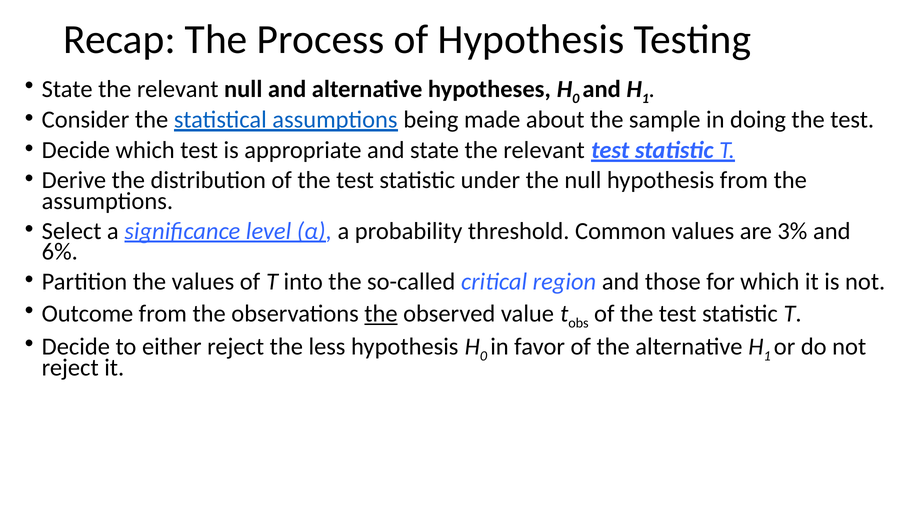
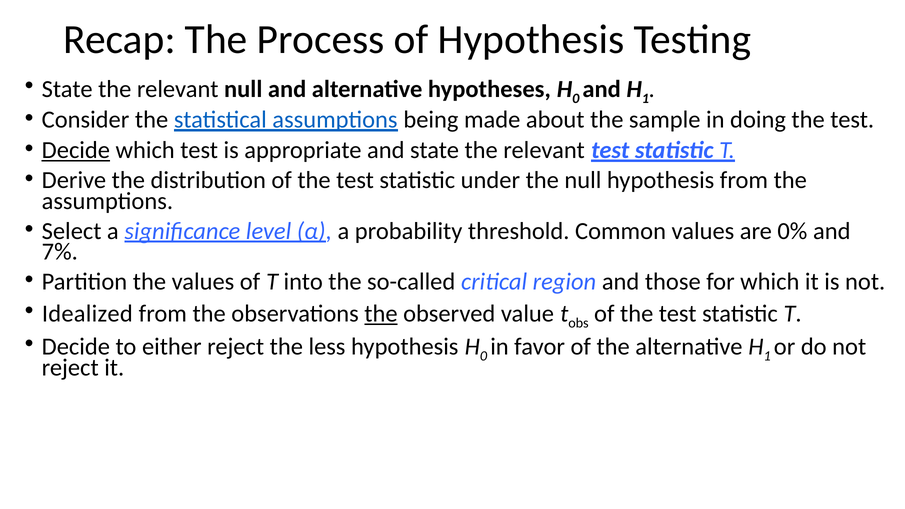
Decide underline: none -> present (76, 150)
3%: 3% -> 0% (792, 231)
6%: 6% -> 7% (60, 252)
Outcome: Outcome -> Idealized (87, 314)
